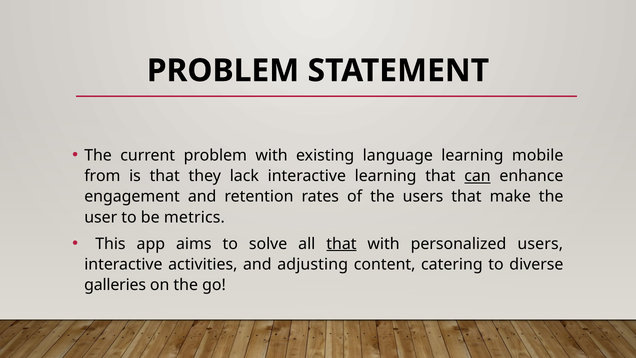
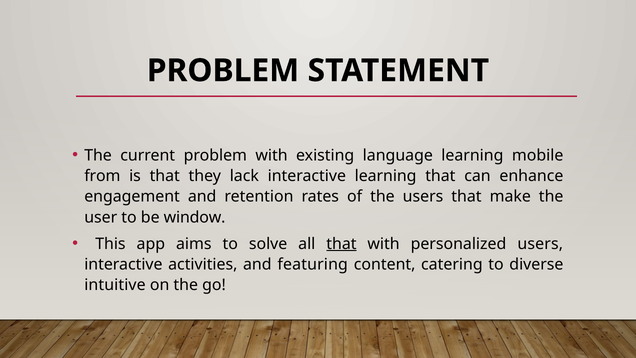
can underline: present -> none (477, 176)
metrics: metrics -> window (195, 217)
adjusting: adjusting -> featuring (313, 264)
galleries: galleries -> intuitive (115, 285)
